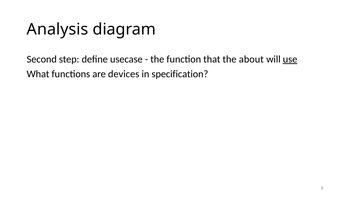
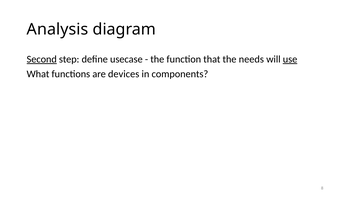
Second underline: none -> present (42, 59)
about: about -> needs (251, 59)
specification: specification -> components (180, 74)
